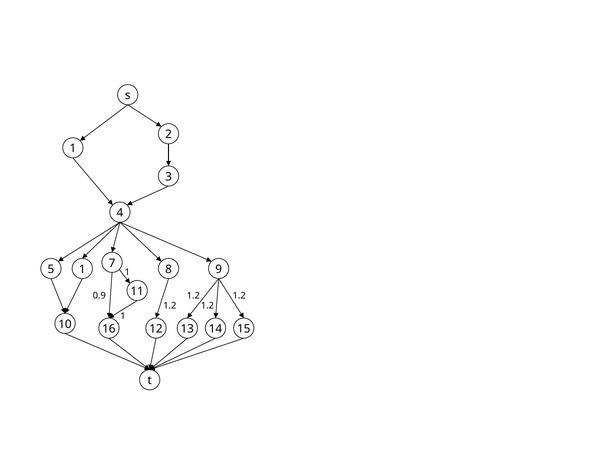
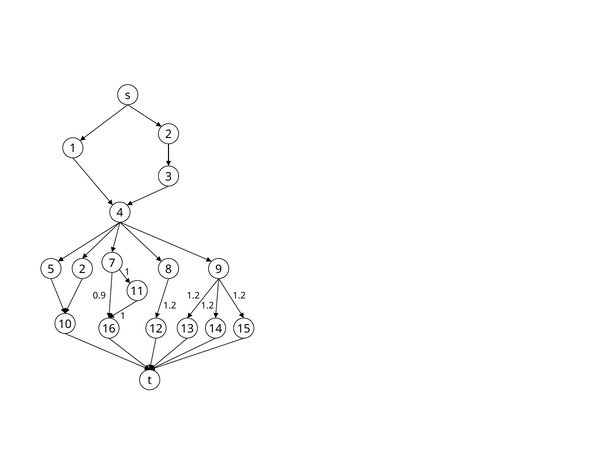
5 1: 1 -> 2 (82, 270)
